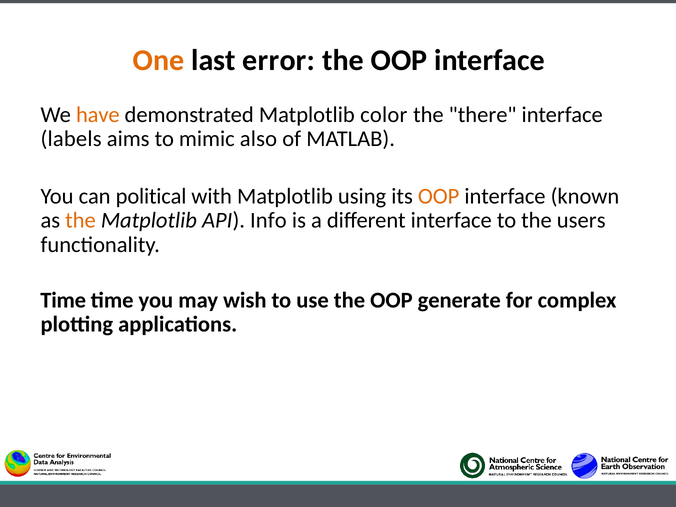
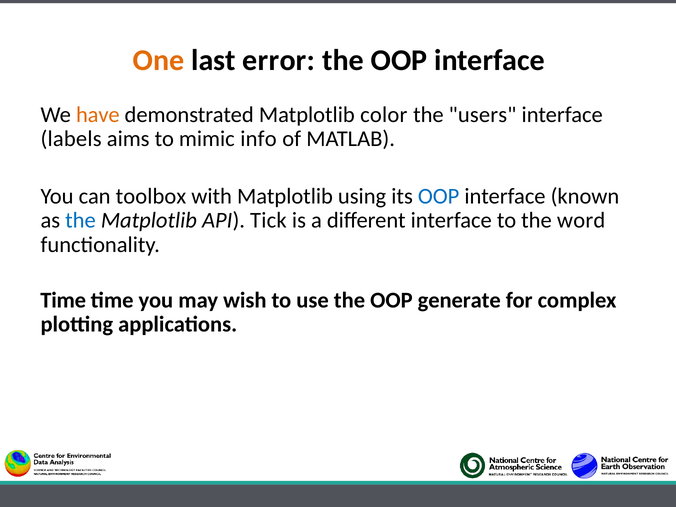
there: there -> users (483, 115)
also: also -> info (258, 139)
political: political -> toolbox (151, 196)
OOP colour: orange -> blue (439, 196)
the colour: orange -> blue (80, 221)
Info: Info -> Tick (268, 221)
users: users -> word (581, 221)
